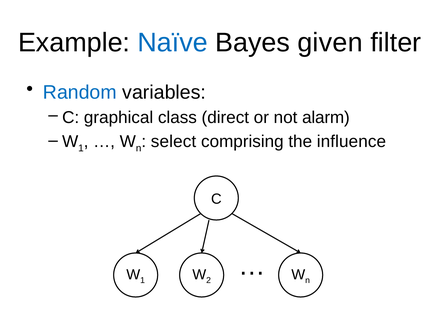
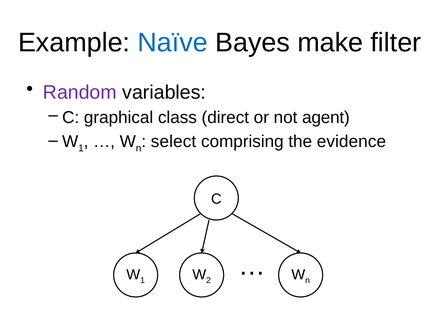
given: given -> make (330, 43)
Random colour: blue -> purple (80, 92)
alarm: alarm -> agent (326, 118)
influence: influence -> evidence (351, 142)
